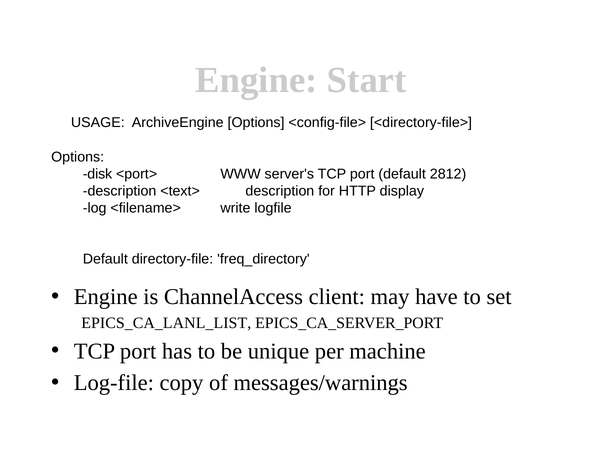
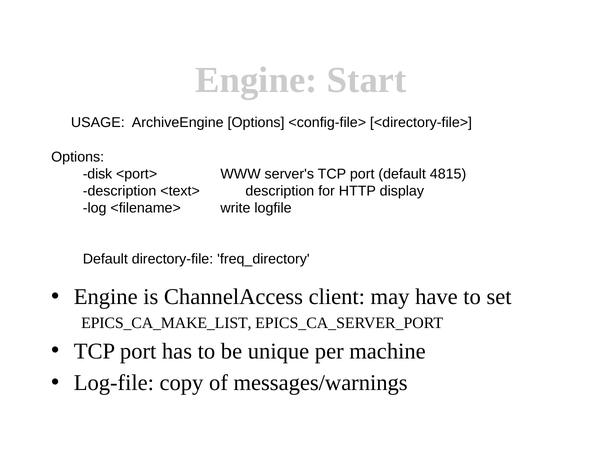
2812: 2812 -> 4815 (448, 174)
EPICS_CA_LANL_LIST: EPICS_CA_LANL_LIST -> EPICS_CA_MAKE_LIST (166, 323)
